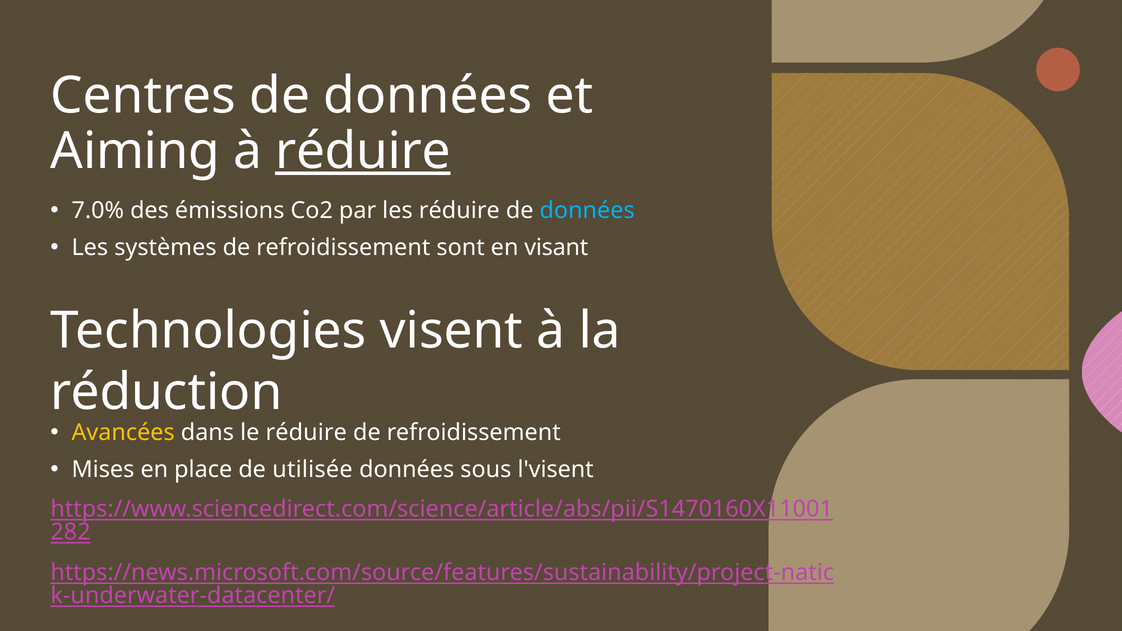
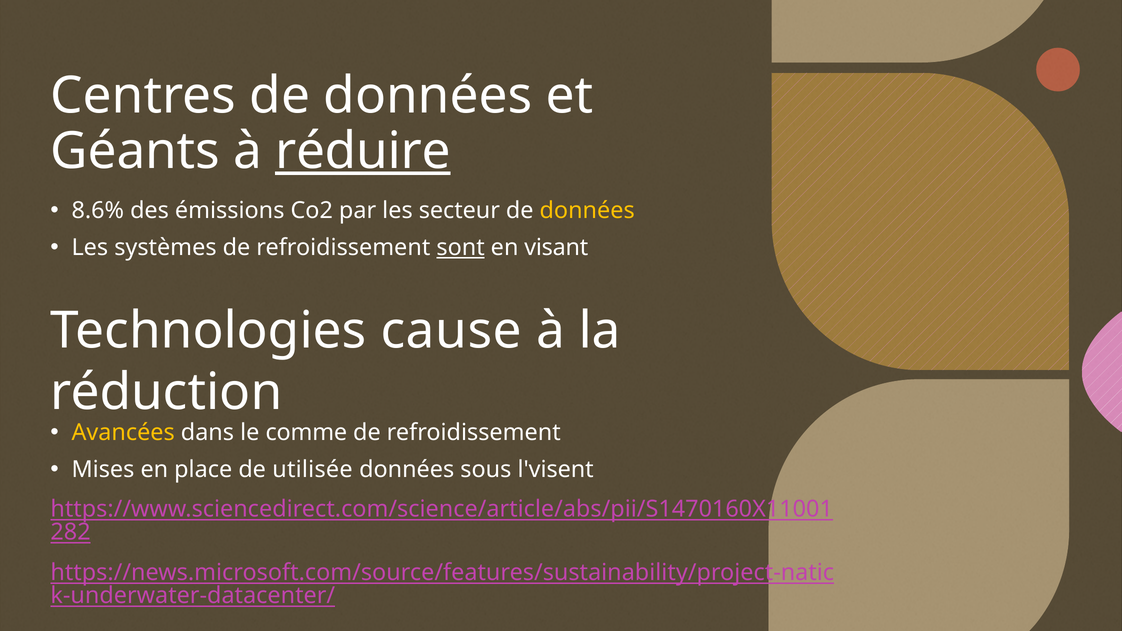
Aiming: Aiming -> Géants (135, 151)
7.0%: 7.0% -> 8.6% (98, 211)
les réduire: réduire -> secteur (459, 211)
données colour: light blue -> yellow (587, 211)
sont underline: none -> present (461, 248)
visent: visent -> cause (451, 331)
le réduire: réduire -> comme (306, 433)
